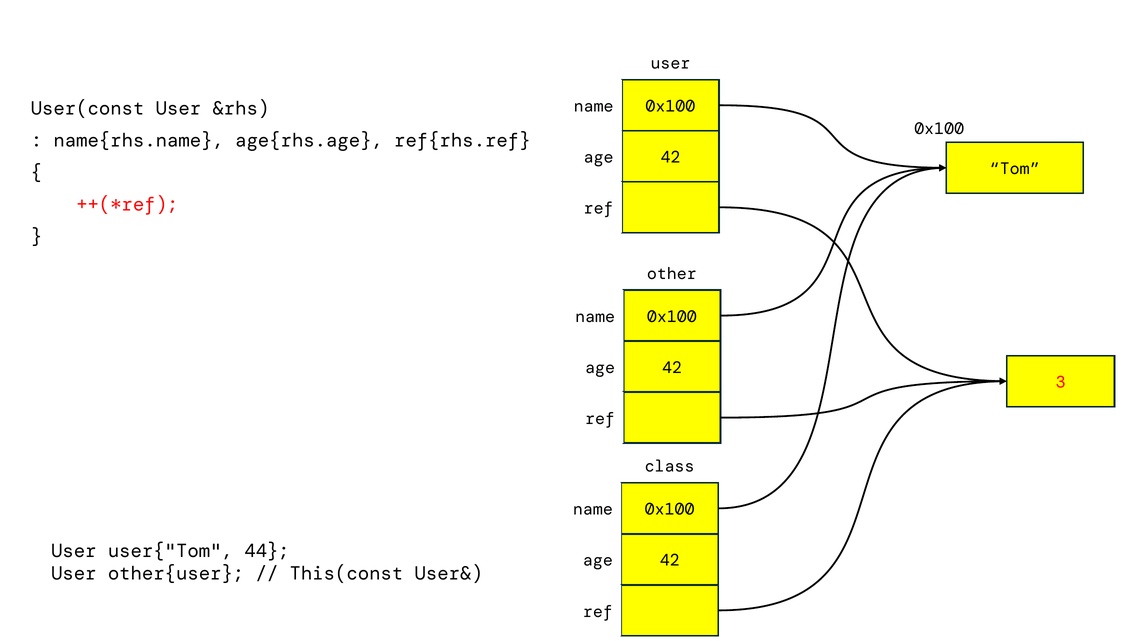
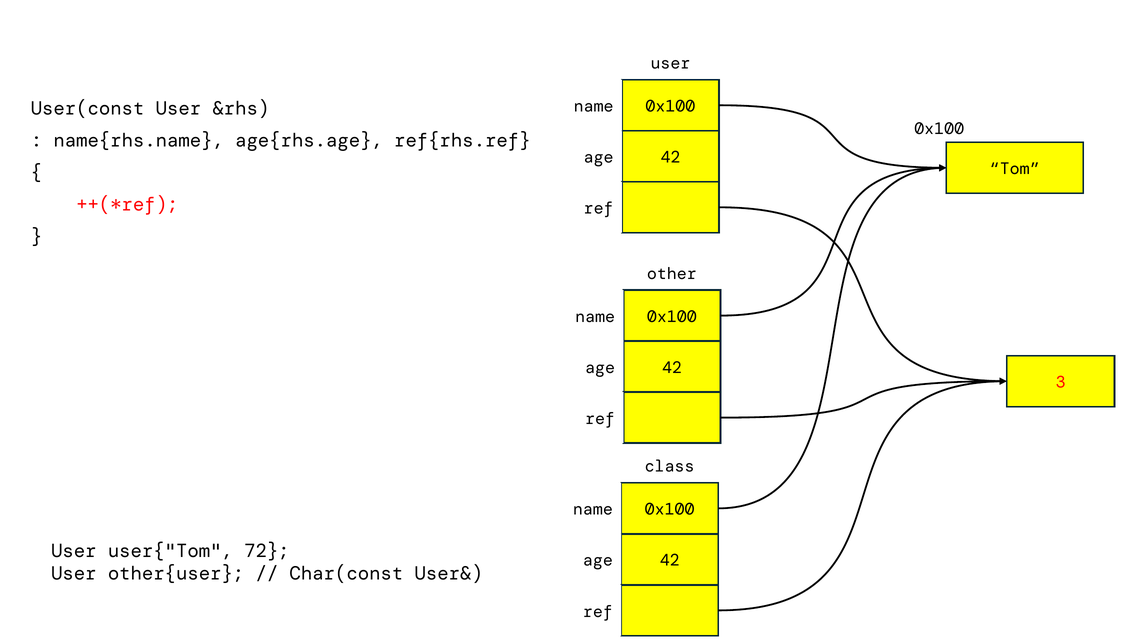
44: 44 -> 72 (267, 551)
This(const: This(const -> Char(const (346, 574)
